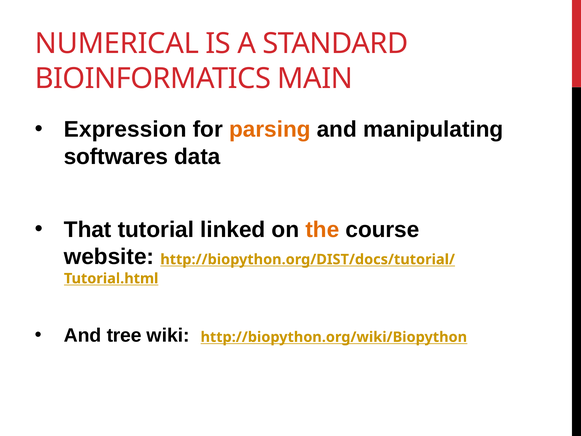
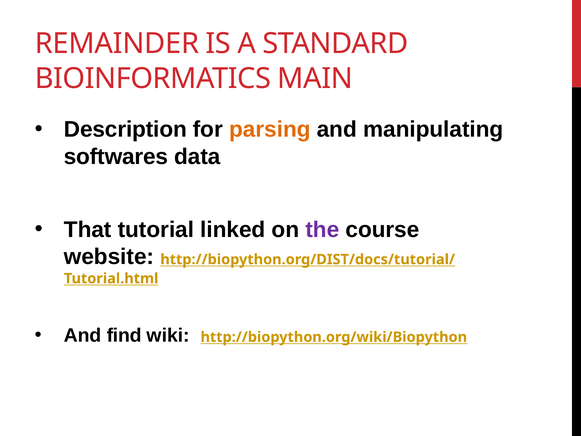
NUMERICAL: NUMERICAL -> REMAINDER (117, 44)
Expression: Expression -> Description (125, 129)
the colour: orange -> purple (322, 230)
tree: tree -> find (124, 335)
